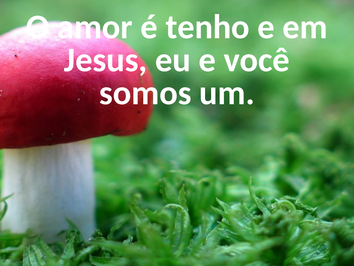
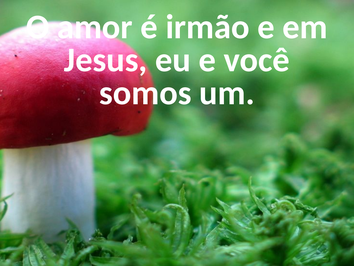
tenho: tenho -> irmão (208, 27)
